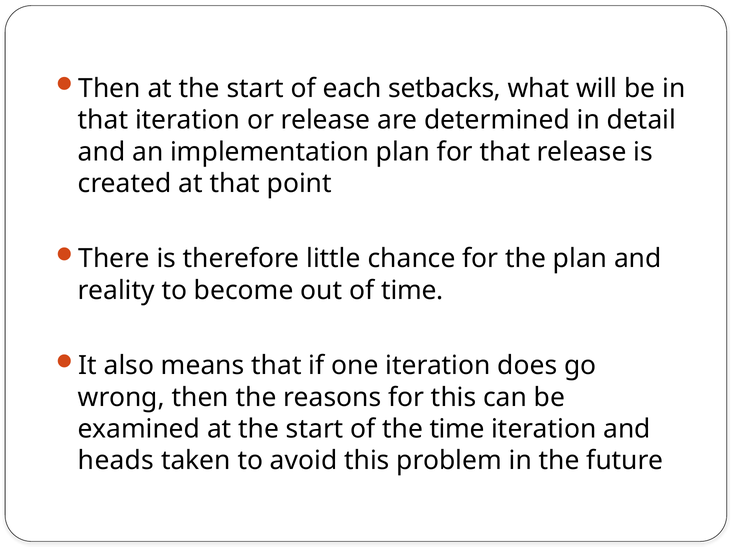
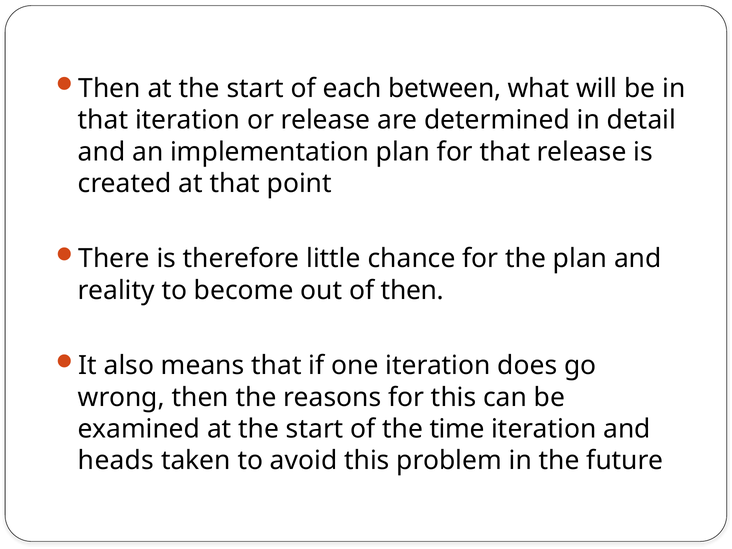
setbacks: setbacks -> between (445, 88)
of time: time -> then (412, 290)
